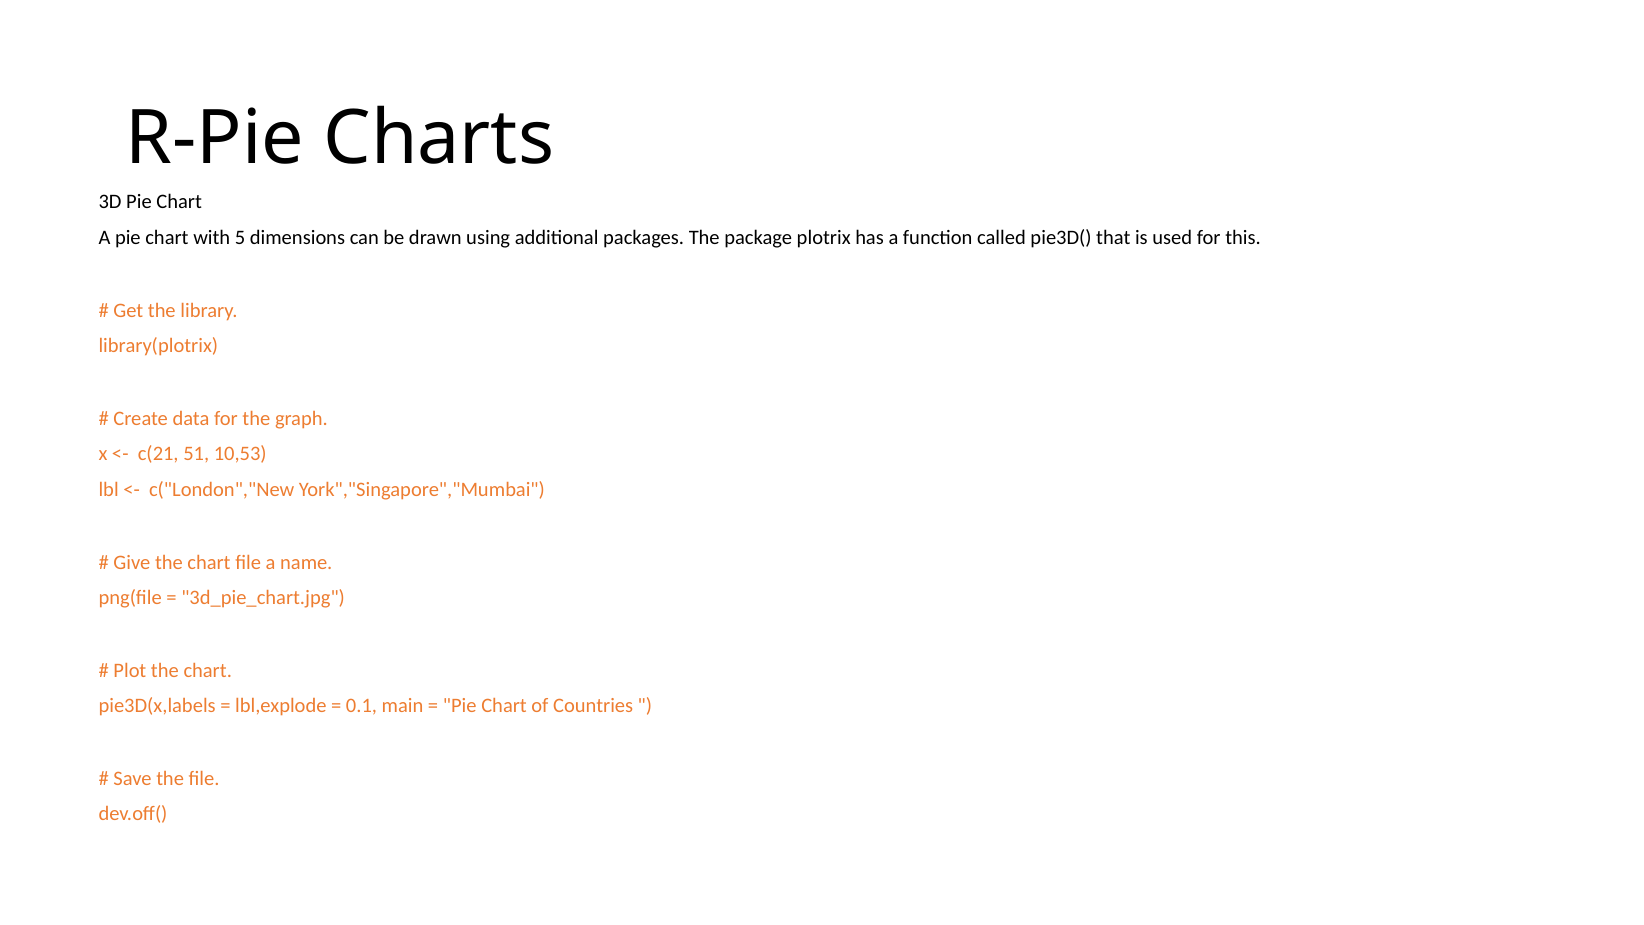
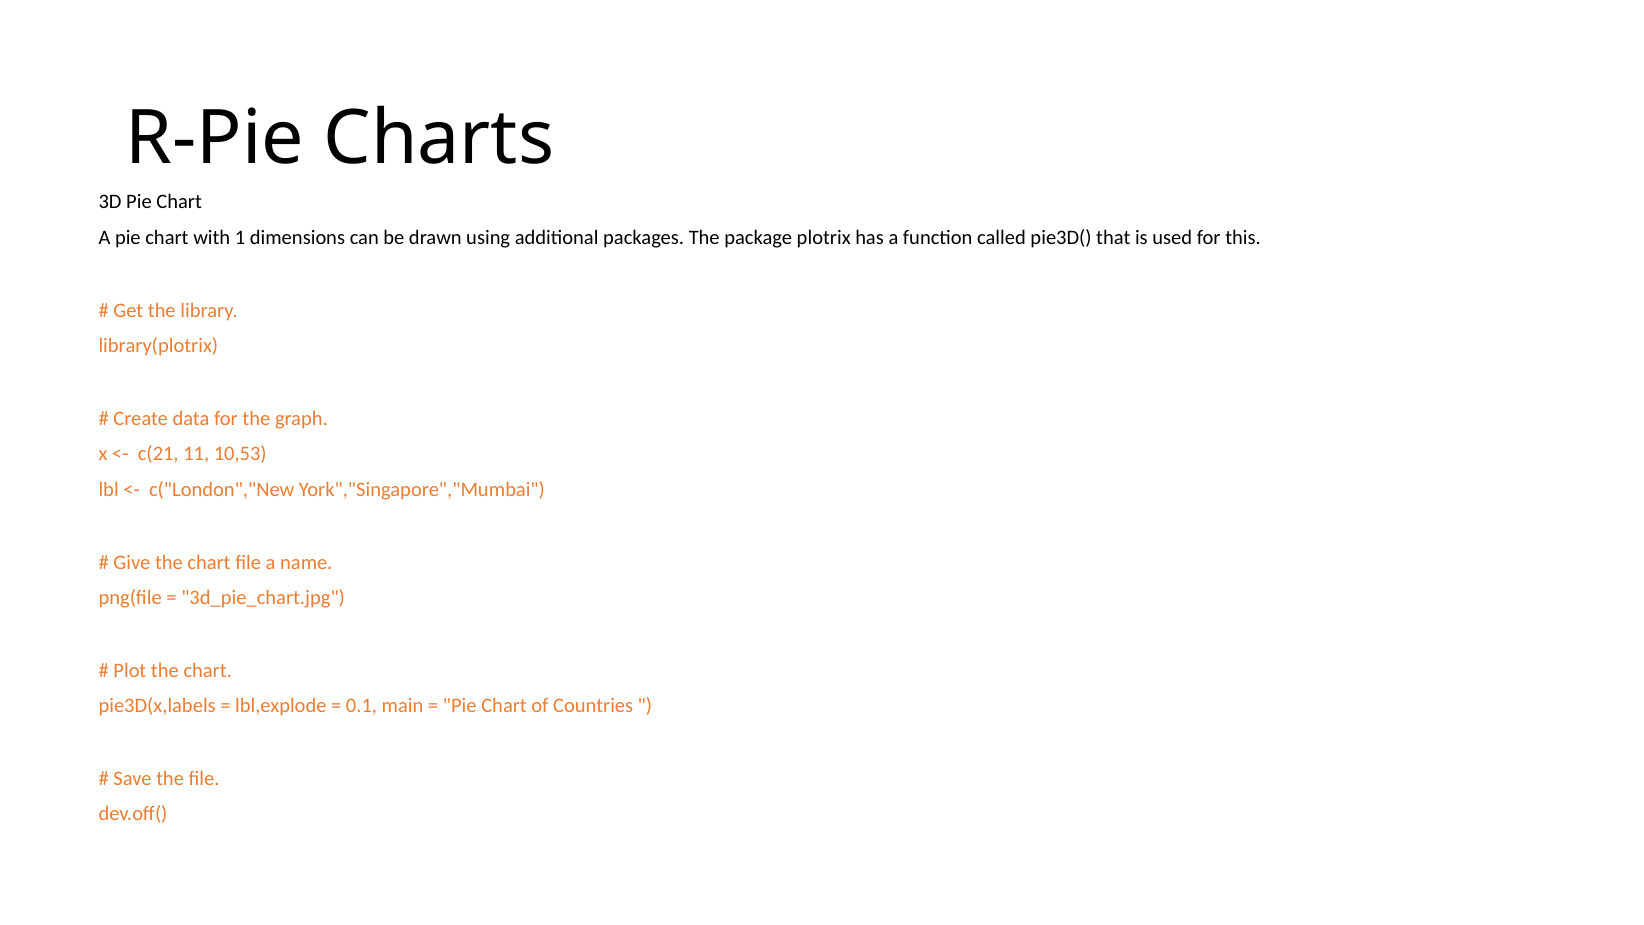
5: 5 -> 1 (240, 237)
51: 51 -> 11 (196, 454)
